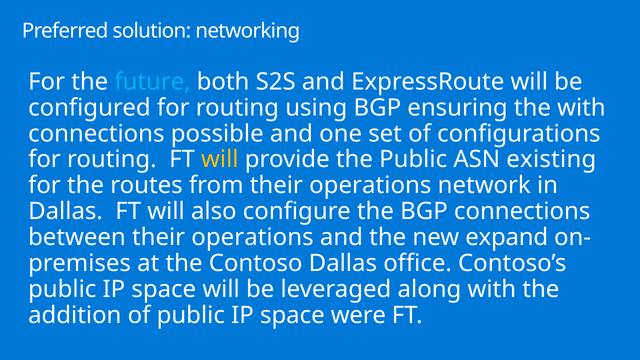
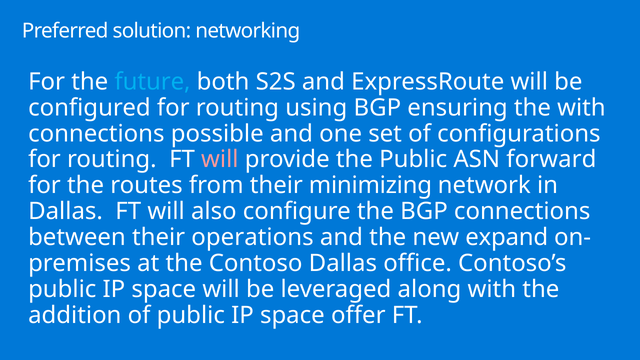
will colour: yellow -> pink (220, 160)
existing: existing -> forward (551, 160)
from their operations: operations -> minimizing (370, 185)
were: were -> offer (358, 315)
